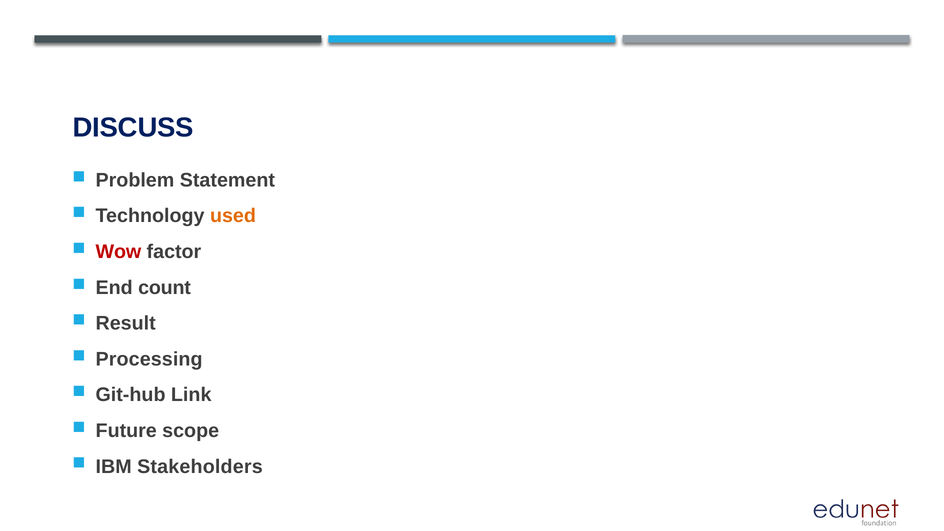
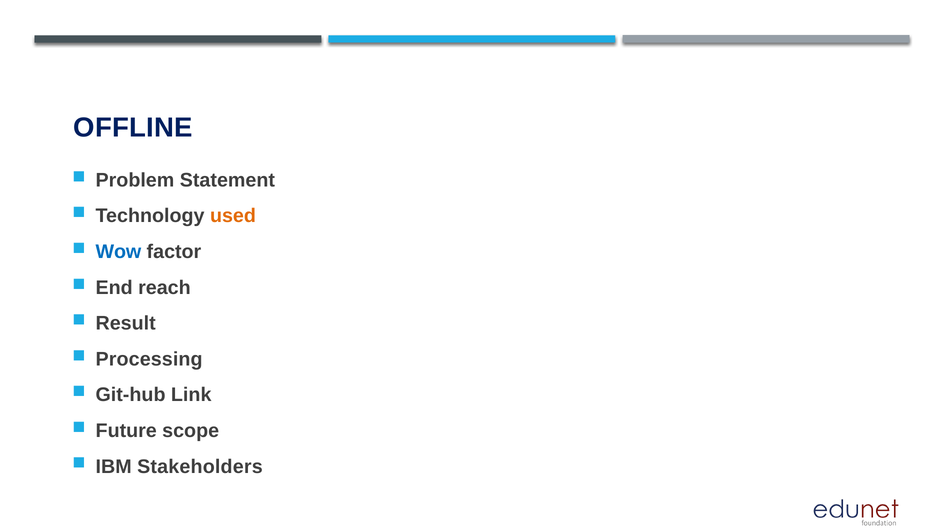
DISCUSS: DISCUSS -> OFFLINE (133, 128)
Wow colour: red -> blue (118, 252)
count: count -> reach (164, 288)
